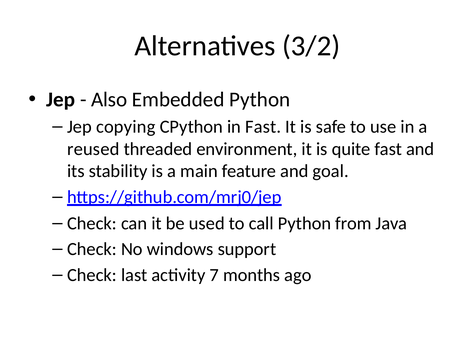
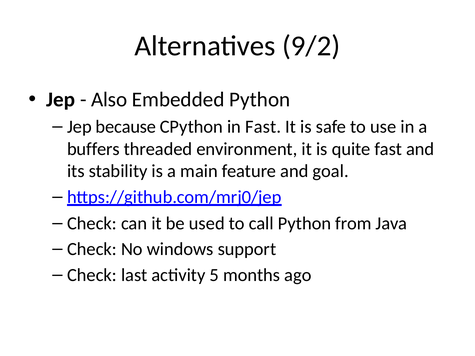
3/2: 3/2 -> 9/2 (311, 46)
copying: copying -> because (126, 127)
reused: reused -> buffers (93, 149)
7: 7 -> 5 (214, 275)
